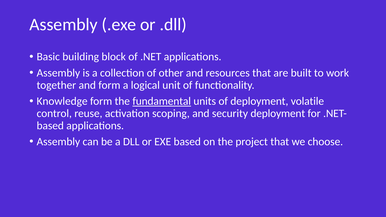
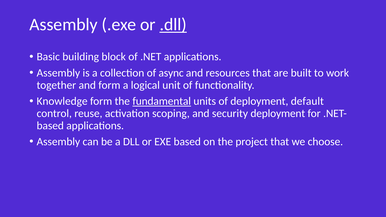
.dll underline: none -> present (173, 25)
other: other -> async (171, 73)
volatile: volatile -> default (307, 101)
